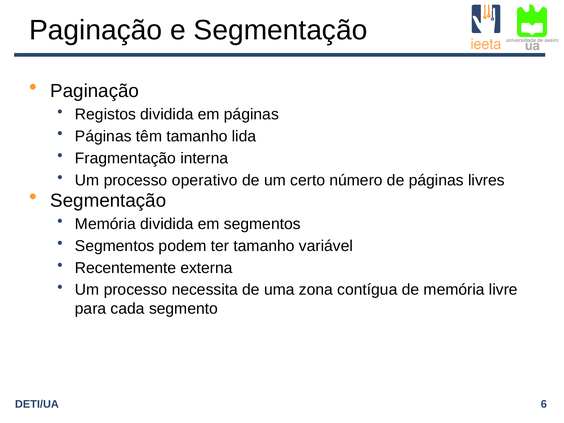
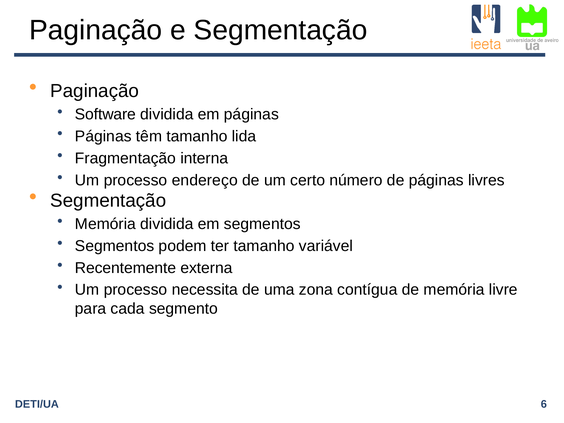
Registos: Registos -> Software (105, 114)
operativo: operativo -> endereço (205, 180)
